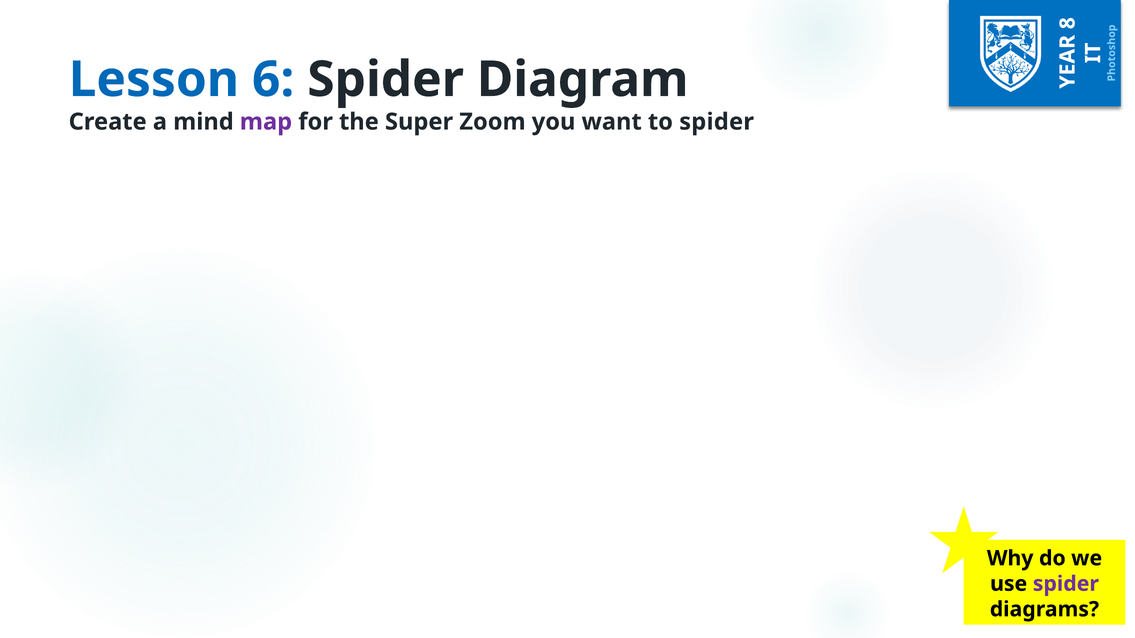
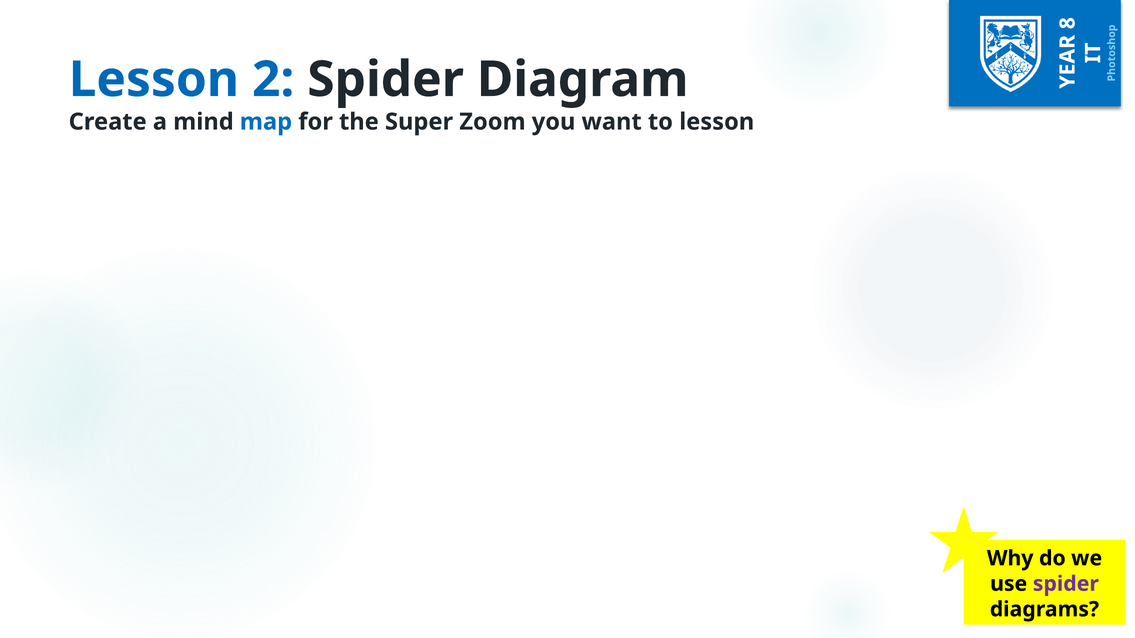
6: 6 -> 2 (273, 80)
map colour: purple -> blue (266, 122)
to spider: spider -> lesson (717, 122)
